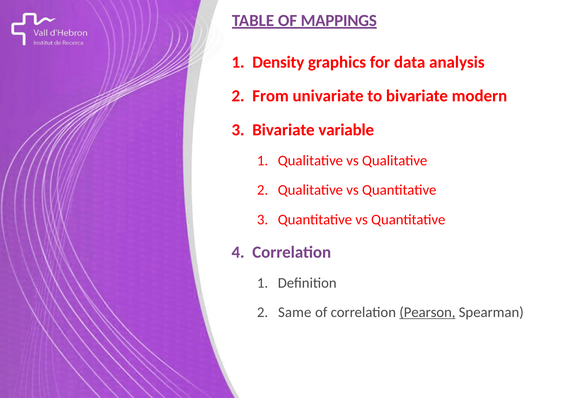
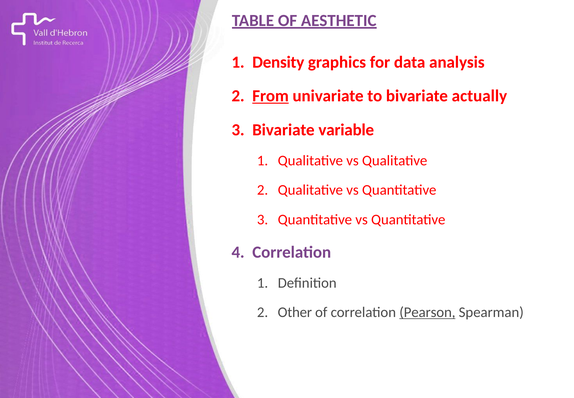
MAPPINGS: MAPPINGS -> AESTHETIC (339, 20)
From underline: none -> present (271, 96)
modern: modern -> actually (479, 96)
Same: Same -> Other (295, 312)
